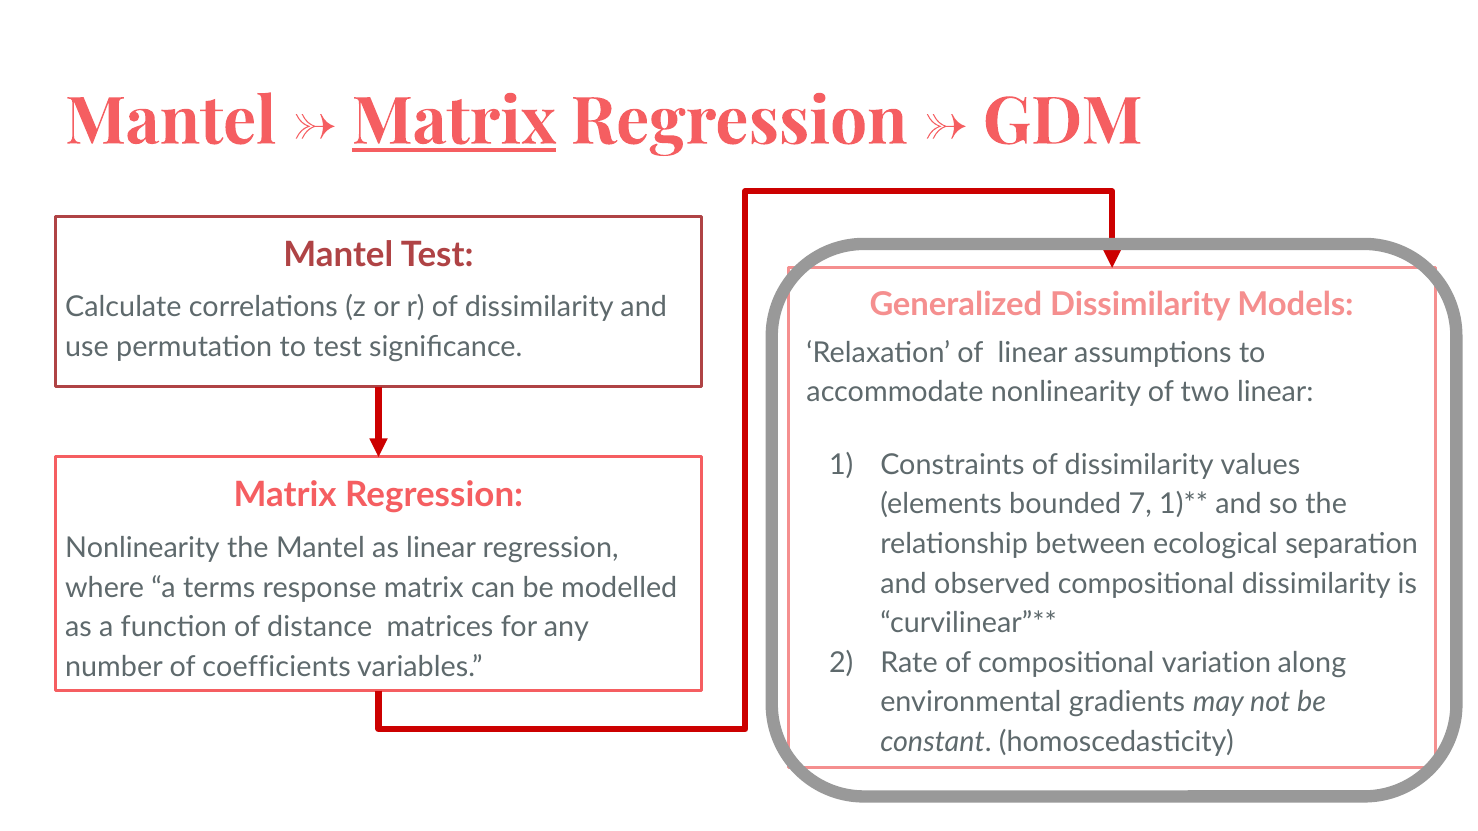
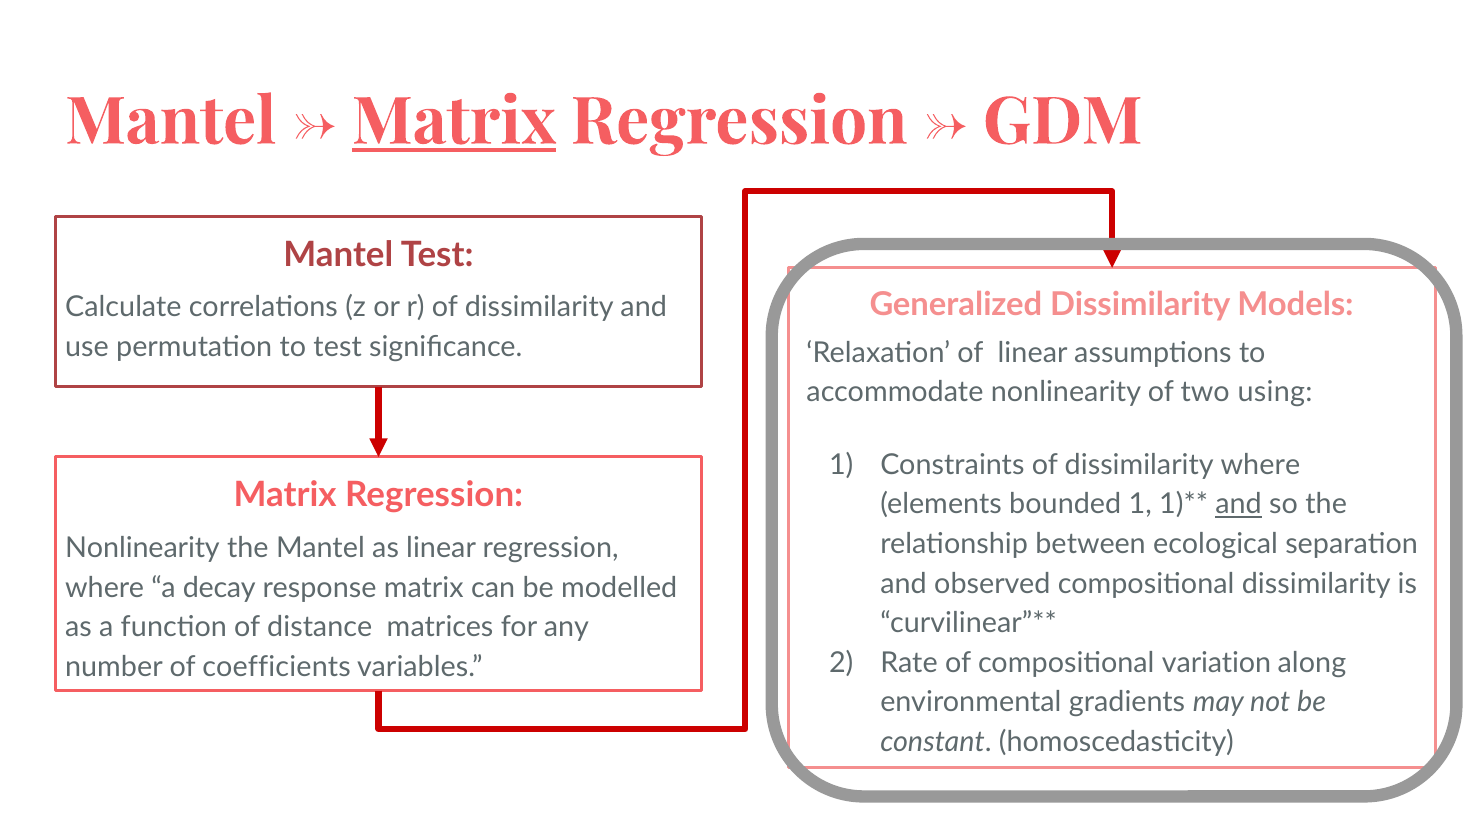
two linear: linear -> using (1275, 393)
values: values -> where (1260, 465)
7: 7 -> 1 (1140, 505)
and underline: none -> present (1239, 505)
terms: terms -> decay (219, 588)
